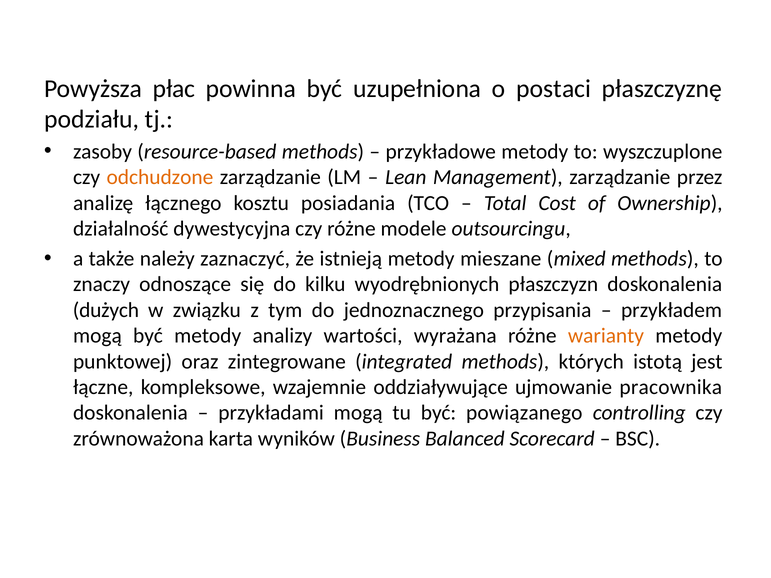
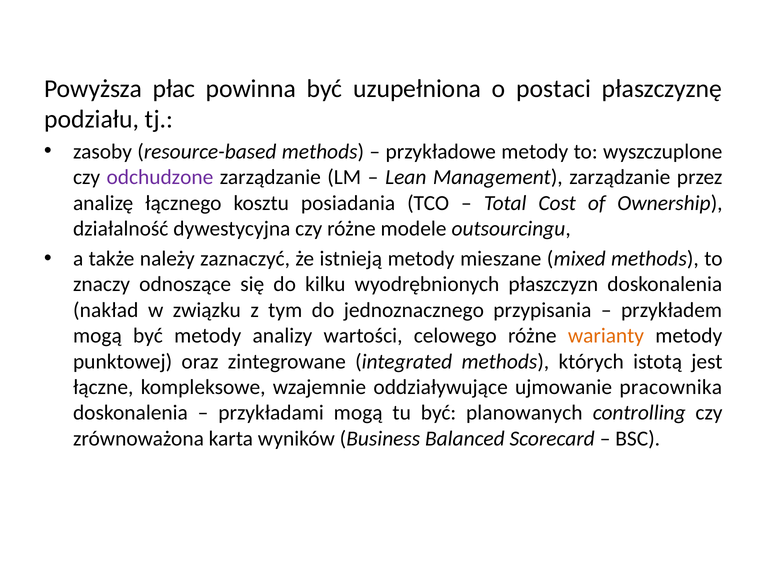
odchudzone colour: orange -> purple (160, 177)
dużych: dużych -> nakład (106, 310)
wyrażana: wyrażana -> celowego (455, 336)
powiązanego: powiązanego -> planowanych (524, 413)
